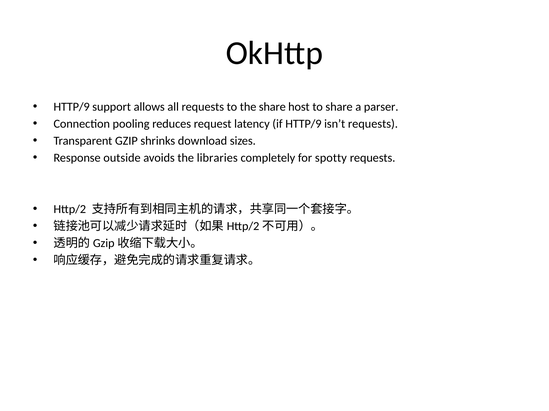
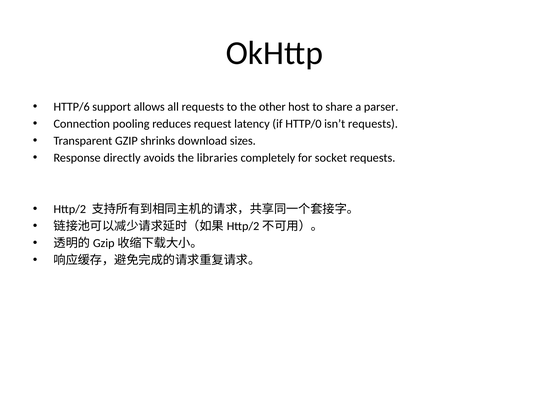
HTTP/9: HTTP/9 -> HTTP/6 (72, 107)
the share: share -> other (272, 107)
if HTTP/9: HTTP/9 -> HTTP/0 (303, 124)
outside: outside -> directly (122, 158)
spotty: spotty -> socket (331, 158)
